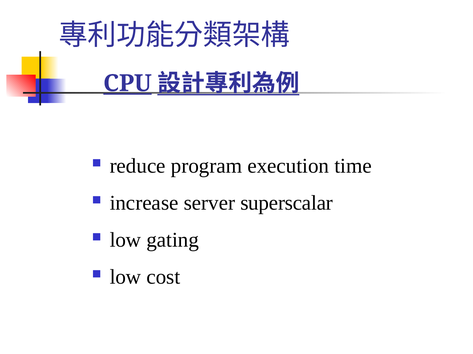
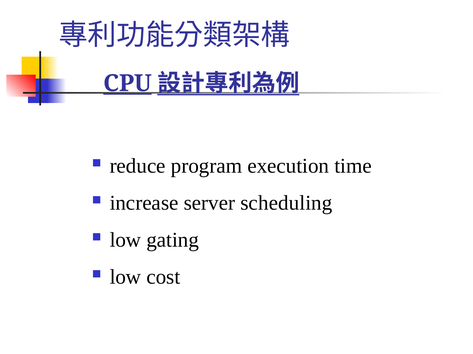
superscalar: superscalar -> scheduling (286, 203)
